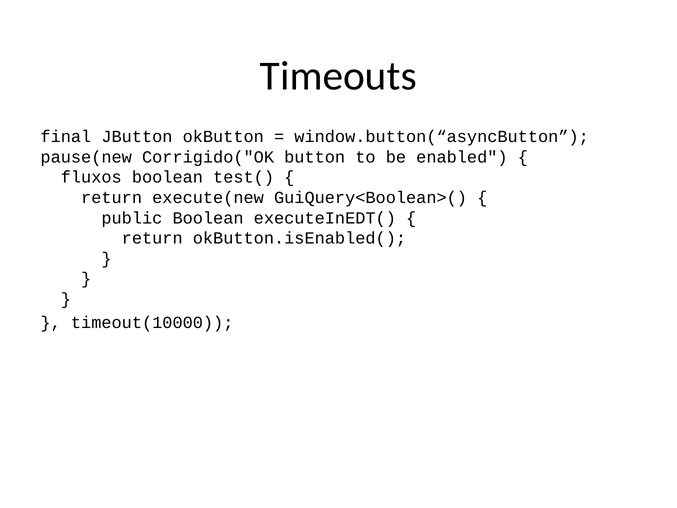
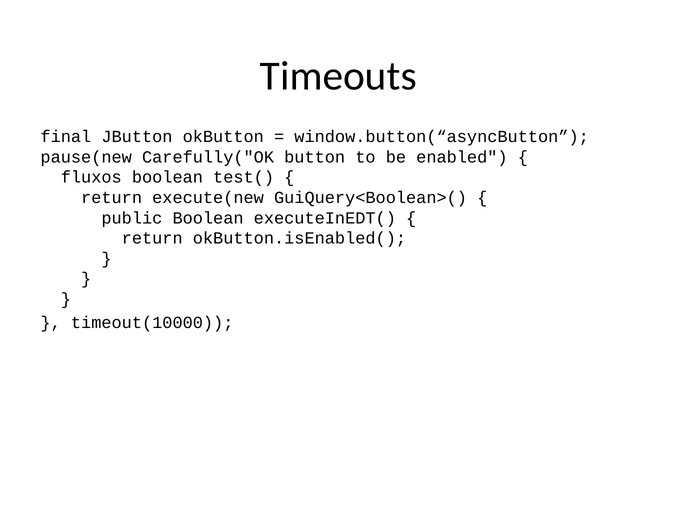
Corrigido("OK: Corrigido("OK -> Carefully("OK (208, 157)
